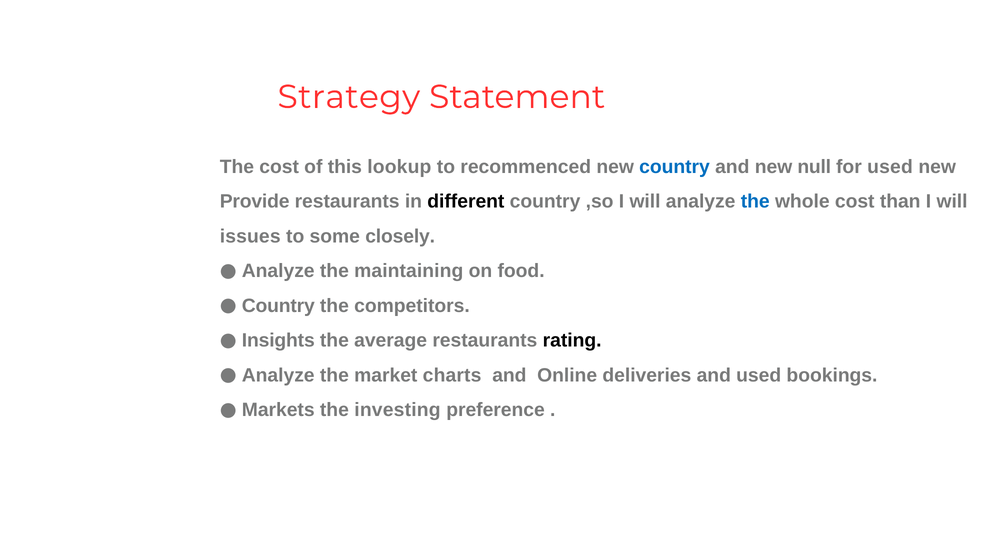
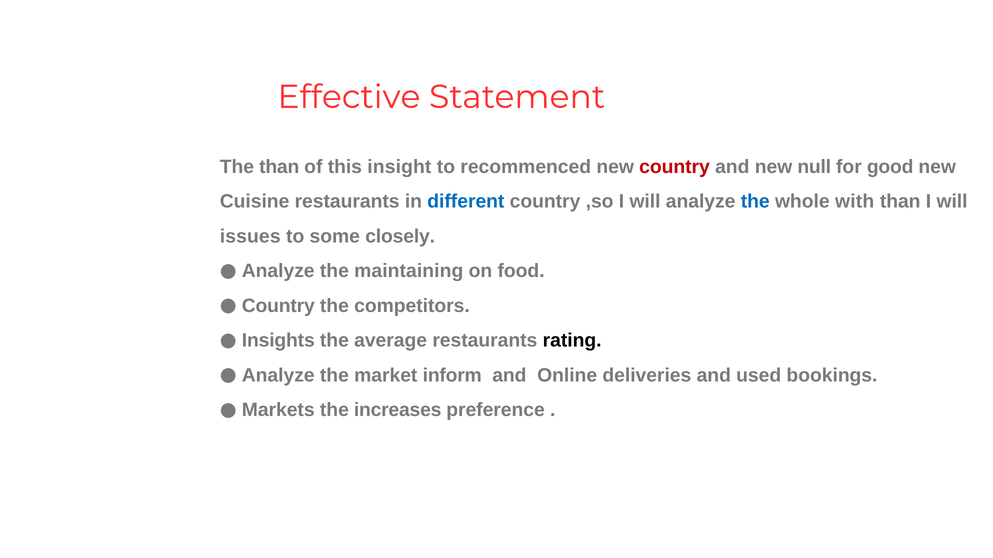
Strategy: Strategy -> Effective (349, 97)
The cost: cost -> than (279, 167)
lookup: lookup -> insight (399, 167)
country colour: blue -> red (675, 167)
for used: used -> good (890, 167)
Provide: Provide -> Cuisine (255, 202)
different colour: black -> blue (466, 202)
whole cost: cost -> with (855, 202)
charts: charts -> inform (452, 376)
investing: investing -> increases (398, 410)
